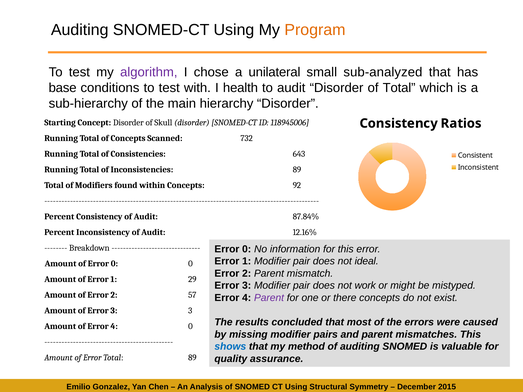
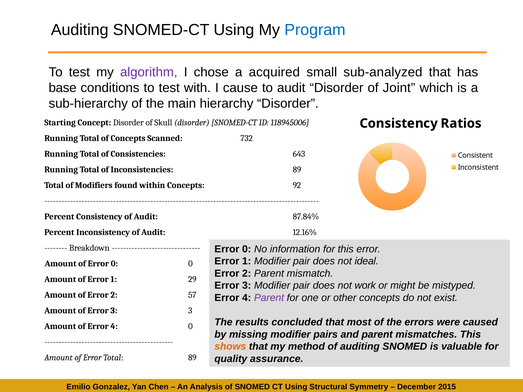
Program colour: orange -> blue (315, 30)
unilateral: unilateral -> acquired (274, 72)
health: health -> cause (240, 88)
of Total: Total -> Joint (399, 88)
there: there -> other (345, 298)
shows colour: blue -> orange (230, 347)
